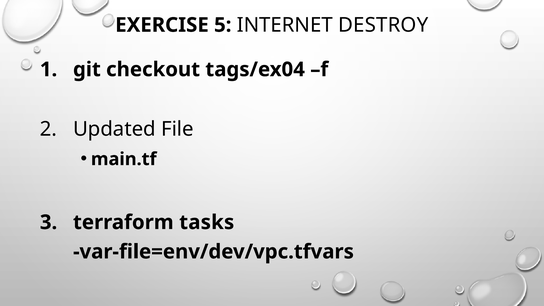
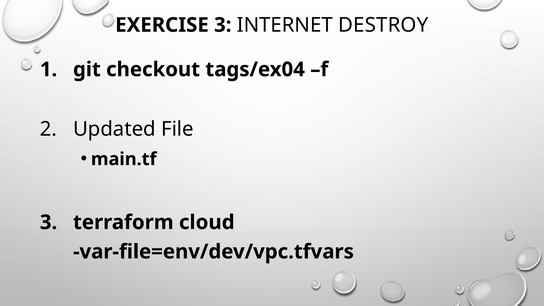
EXERCISE 5: 5 -> 3 (223, 25)
tasks: tasks -> cloud (207, 222)
